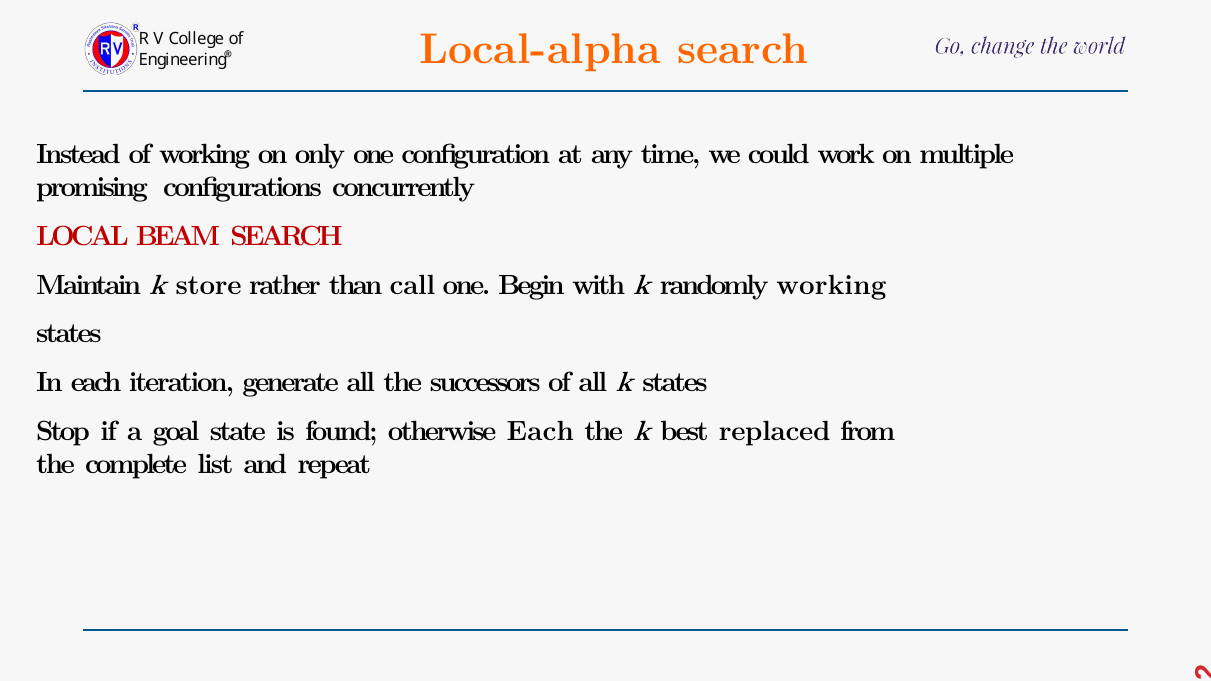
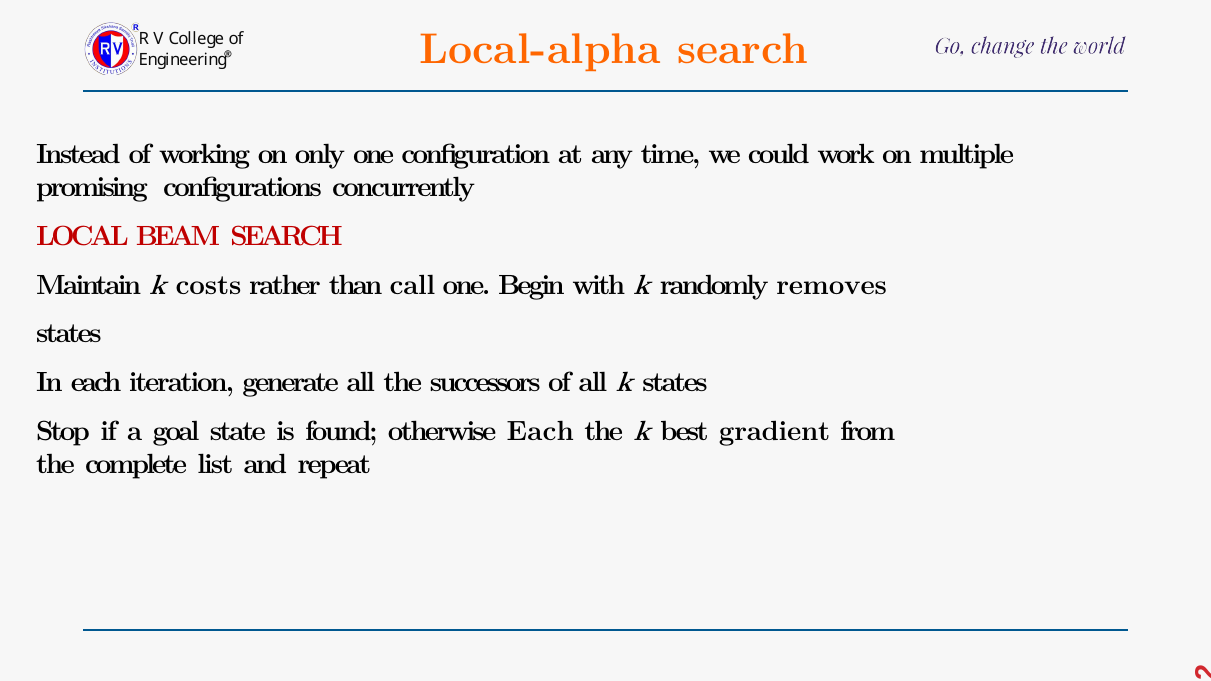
store: store -> costs (209, 285)
randomly working: working -> removes (832, 285)
replaced: replaced -> gradient (775, 431)
